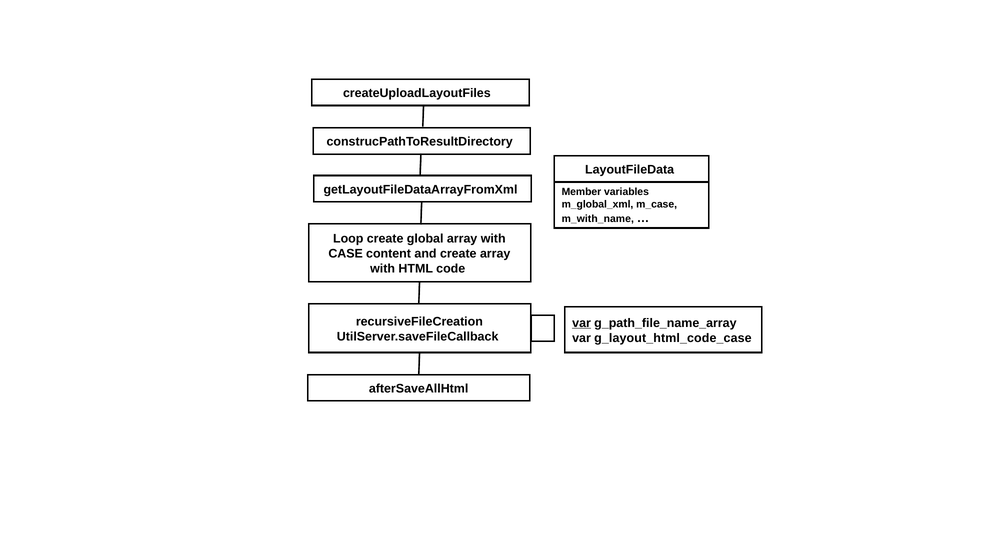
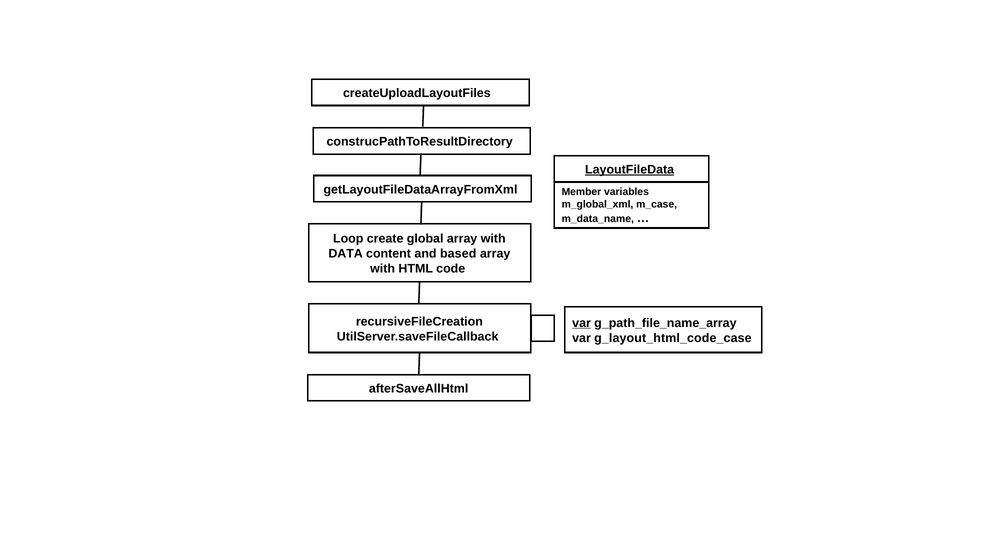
LayoutFileData underline: none -> present (630, 170)
m_with_name: m_with_name -> m_data_name (598, 219)
CASE: CASE -> DATA (346, 254)
and create: create -> based (458, 254)
